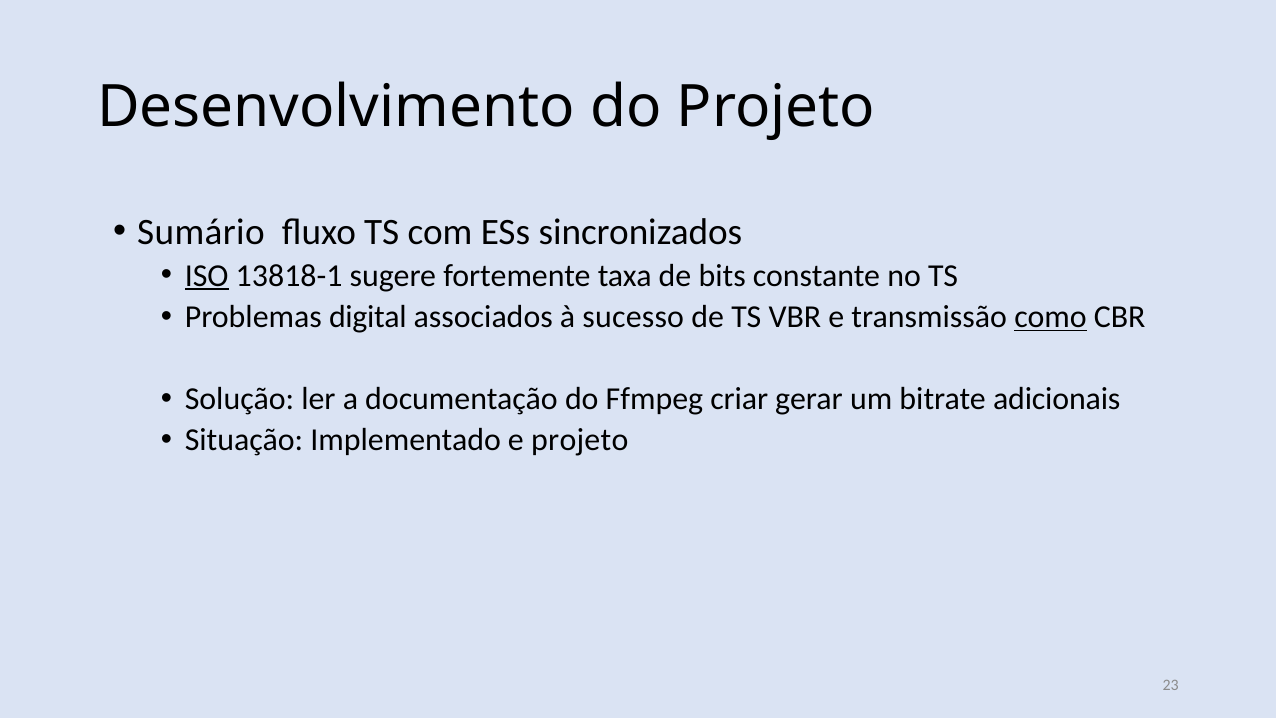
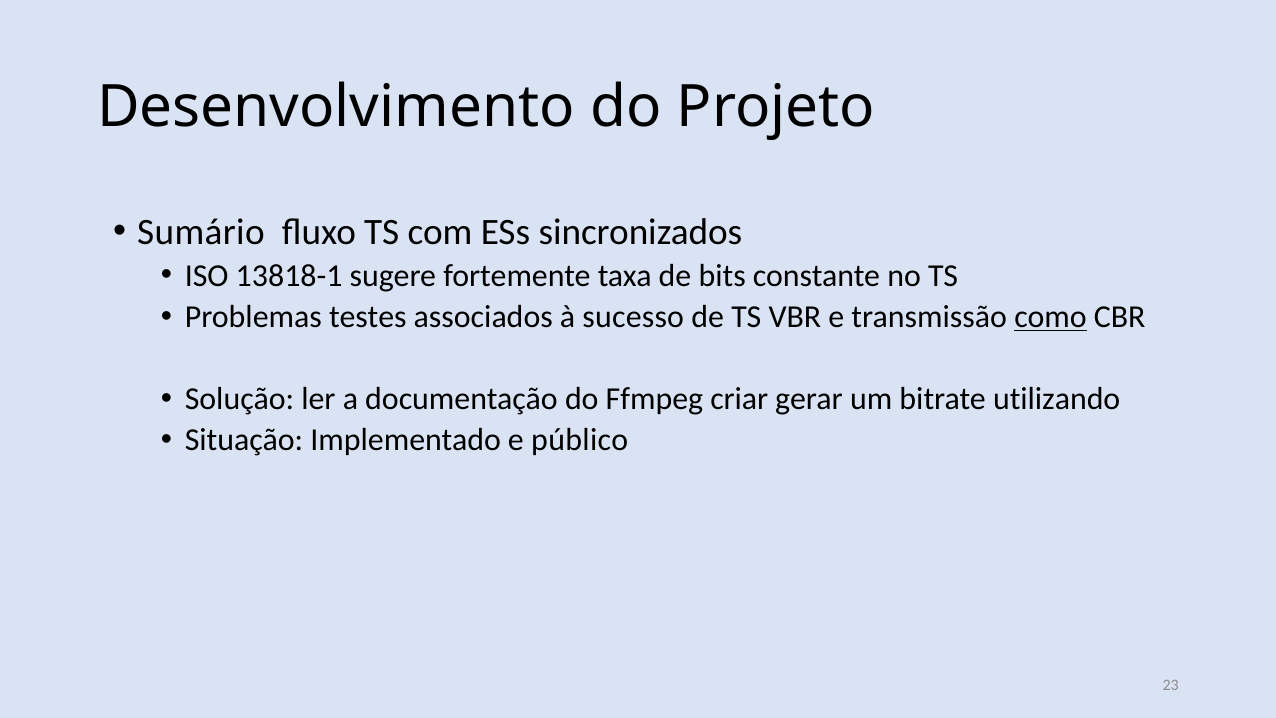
ISO underline: present -> none (207, 276)
digital: digital -> testes (368, 317)
adicionais: adicionais -> utilizando (1057, 399)
e projeto: projeto -> público (580, 440)
